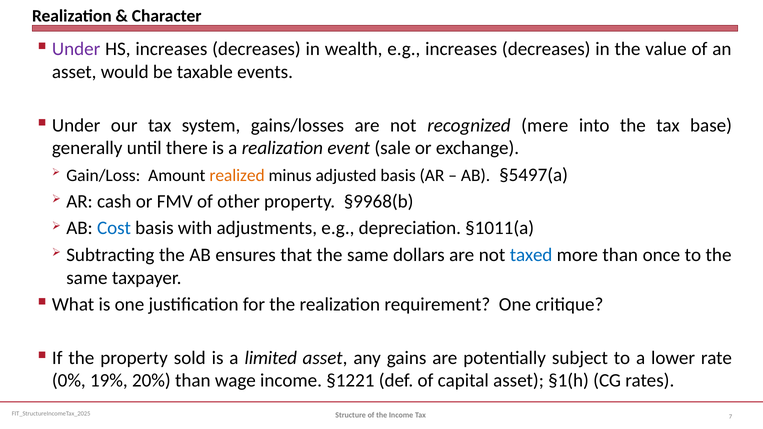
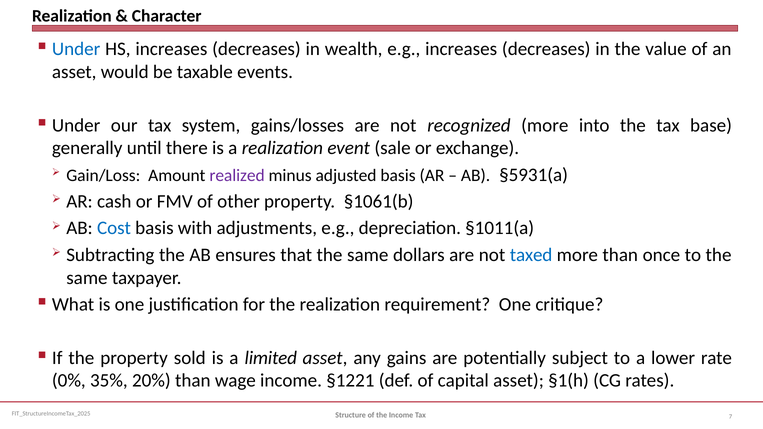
Under colour: purple -> blue (76, 49)
recognized mere: mere -> more (545, 125)
realized colour: orange -> purple (237, 175)
§5497(a: §5497(a -> §5931(a (534, 175)
§9968(b: §9968(b -> §1061(b (379, 202)
19%: 19% -> 35% (109, 381)
